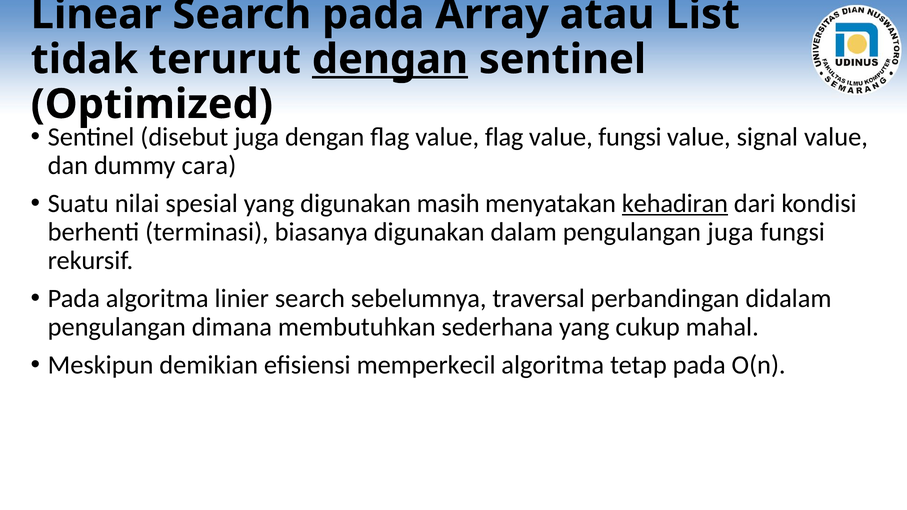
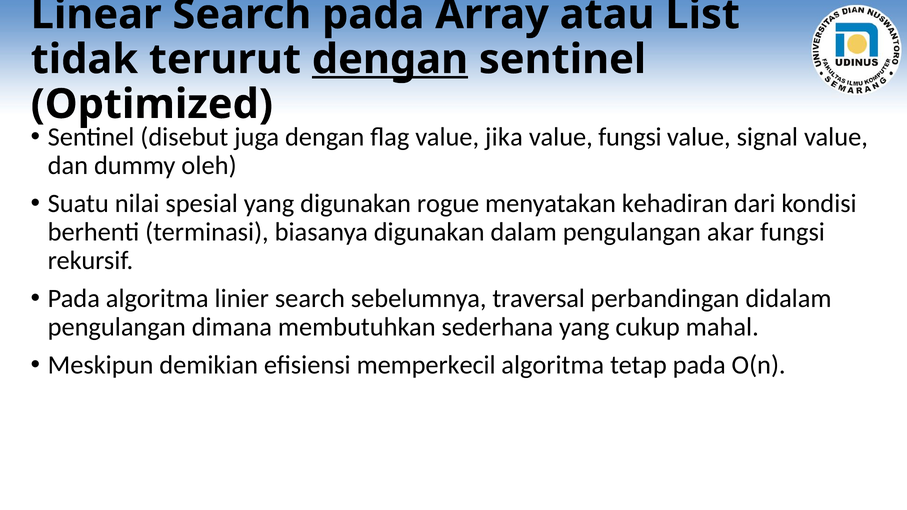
value flag: flag -> jika (504, 137)
cara: cara -> oleh (209, 165)
masih: masih -> rogue (448, 203)
kehadiran underline: present -> none (675, 203)
pengulangan juga: juga -> akar (731, 232)
